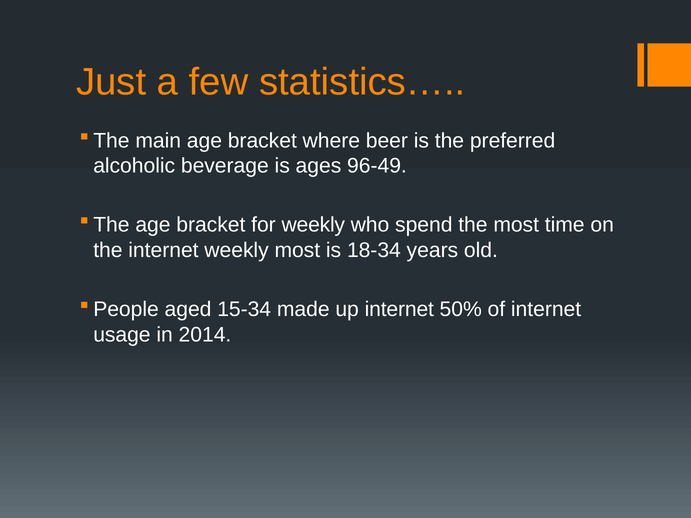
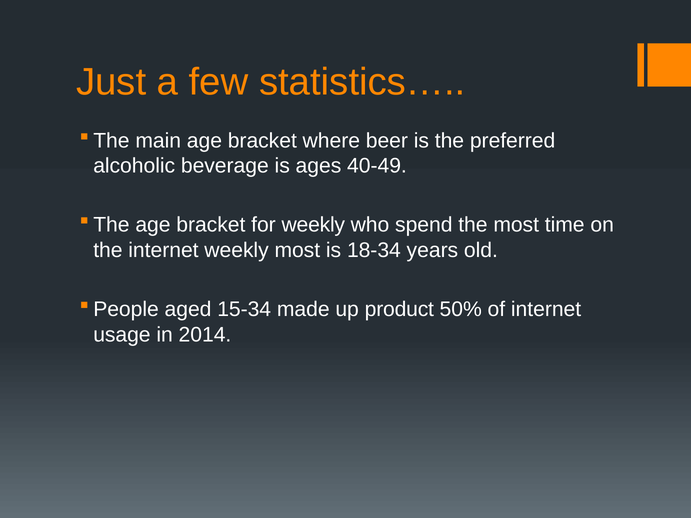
96-49: 96-49 -> 40-49 (377, 166)
up internet: internet -> product (399, 310)
